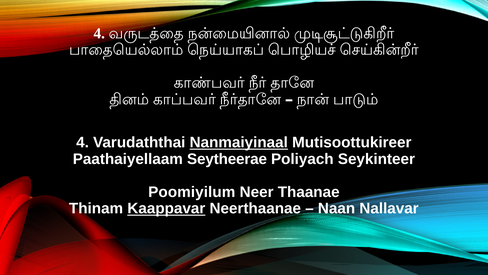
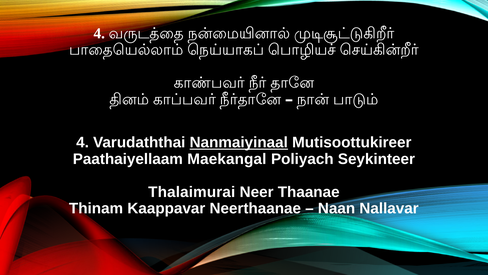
Seytheerae: Seytheerae -> Maekangal (227, 159)
Poomiyilum: Poomiyilum -> Thalaimurai (192, 192)
Kaappavar underline: present -> none (166, 208)
